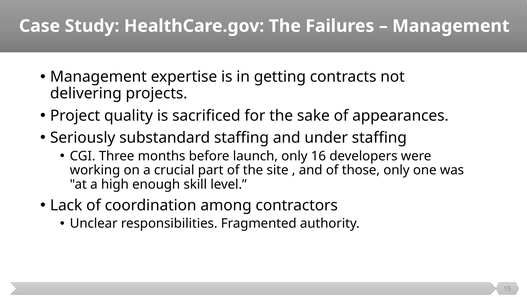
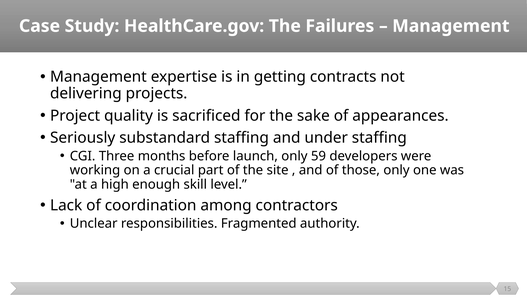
16: 16 -> 59 (318, 156)
